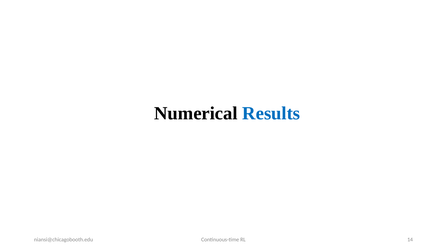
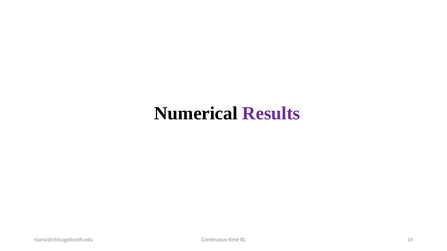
Results colour: blue -> purple (271, 113)
